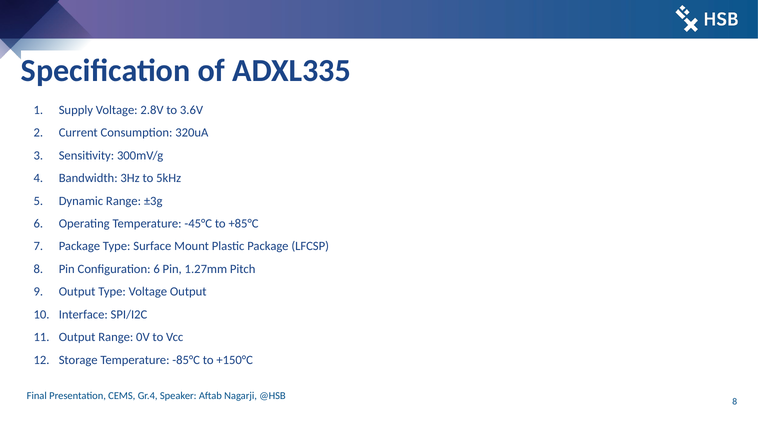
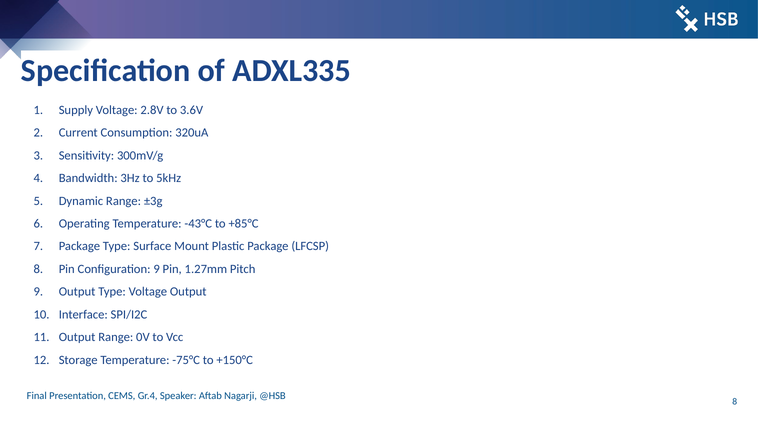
-45°C: -45°C -> -43°C (198, 224)
Configuration 6: 6 -> 9 (157, 269)
-85°C: -85°C -> -75°C (186, 360)
